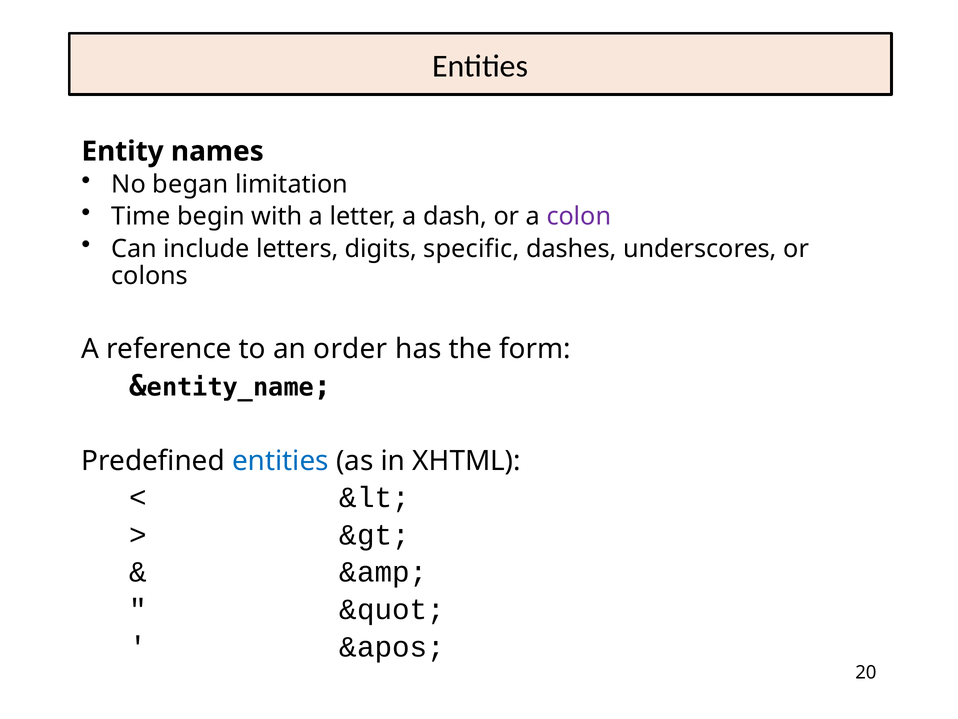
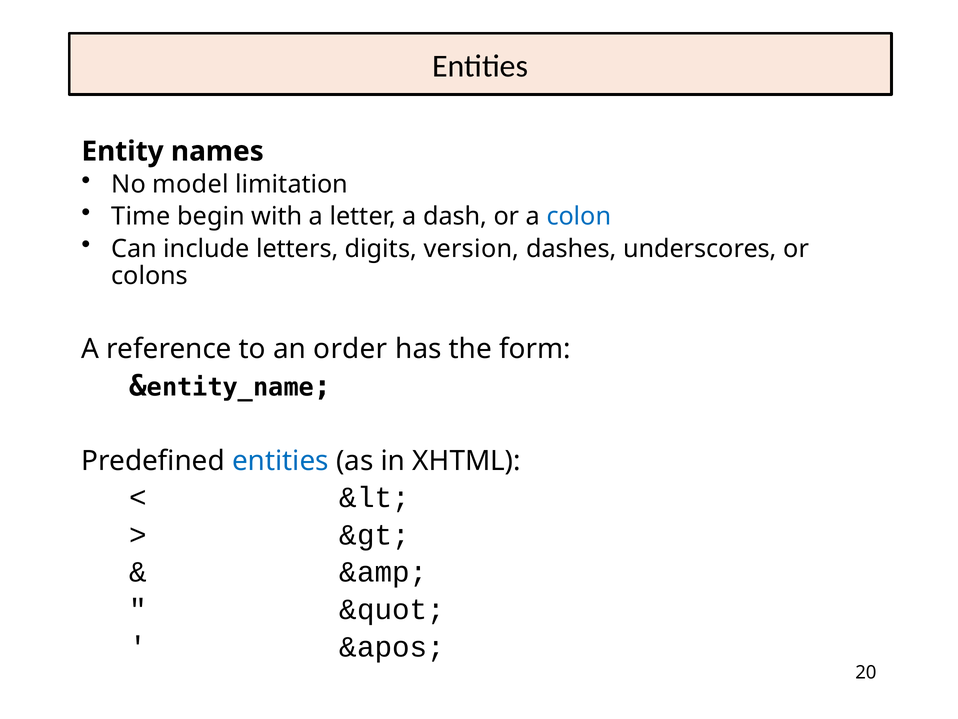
began: began -> model (190, 184)
colon colour: purple -> blue (579, 216)
specific: specific -> version (471, 249)
